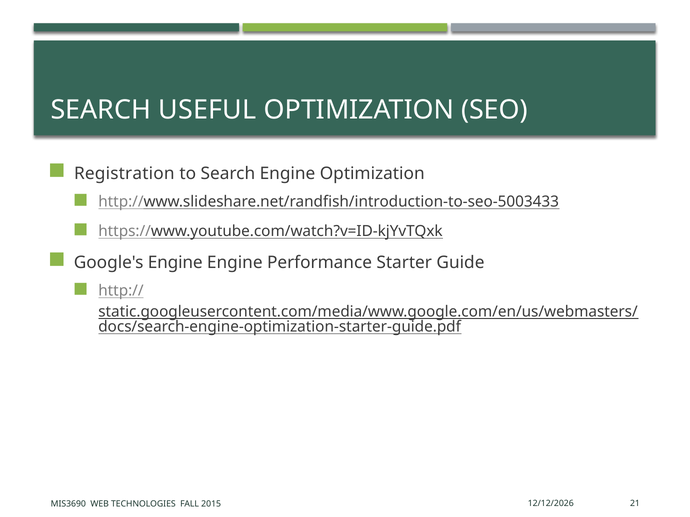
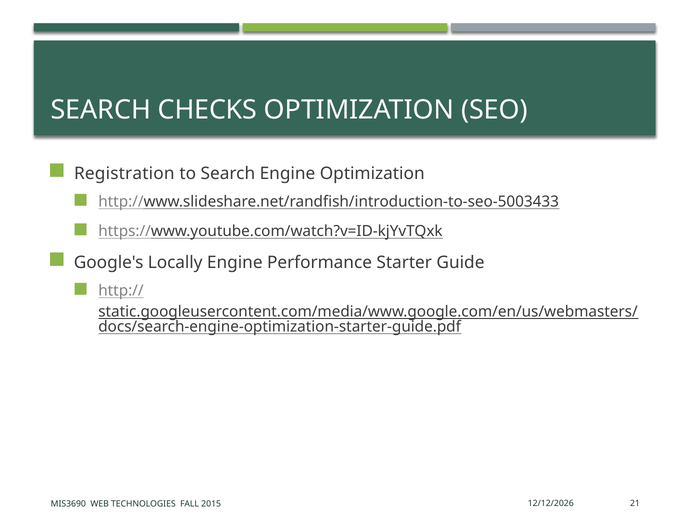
USEFUL: USEFUL -> CHECKS (207, 110)
Google's Engine: Engine -> Locally (175, 263)
